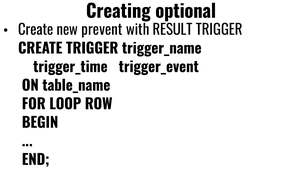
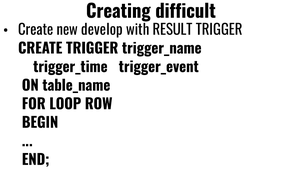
optional: optional -> difficult (186, 12)
prevent: prevent -> develop (102, 30)
